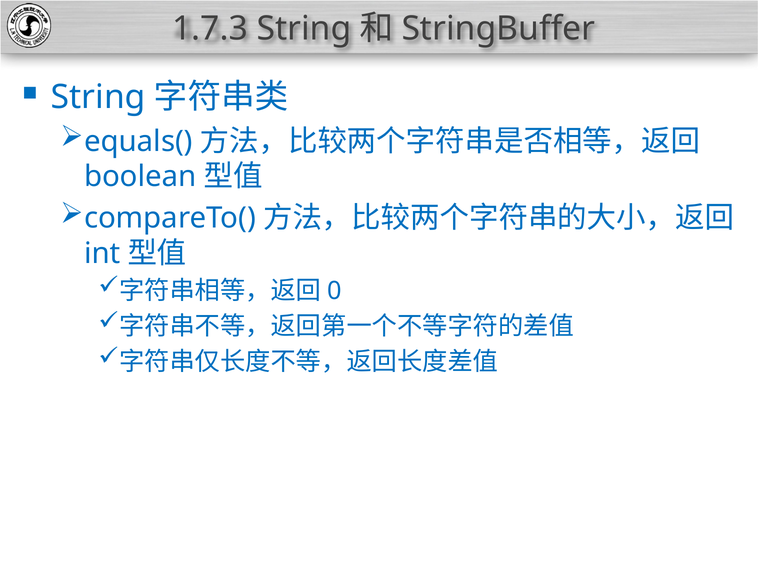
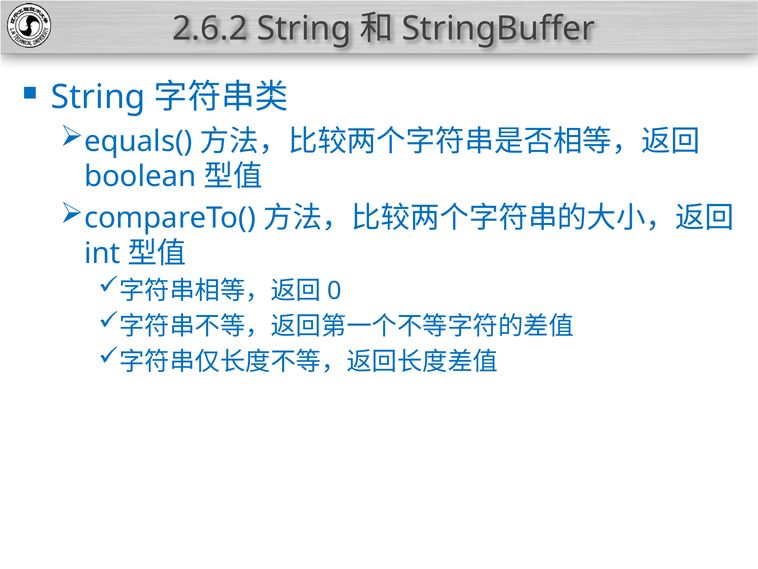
1.7.3: 1.7.3 -> 2.6.2 (210, 28)
